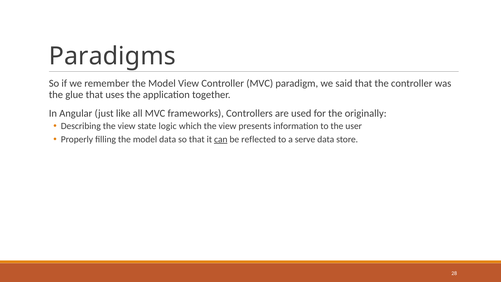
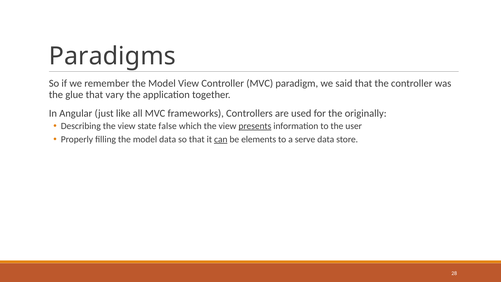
uses: uses -> vary (115, 95)
logic: logic -> false (168, 126)
presents underline: none -> present (255, 126)
reflected: reflected -> elements (259, 139)
